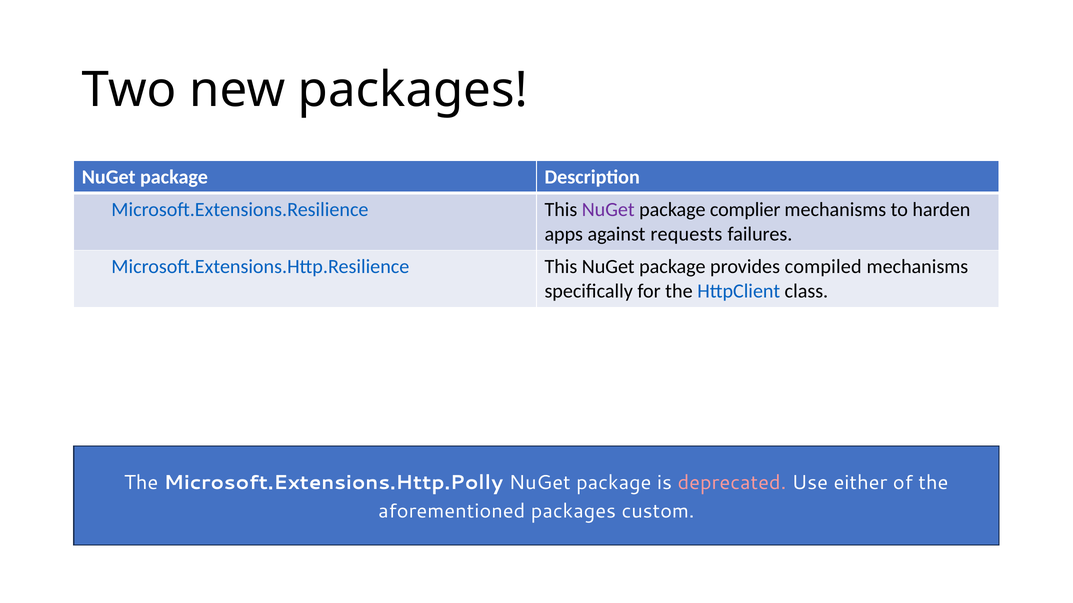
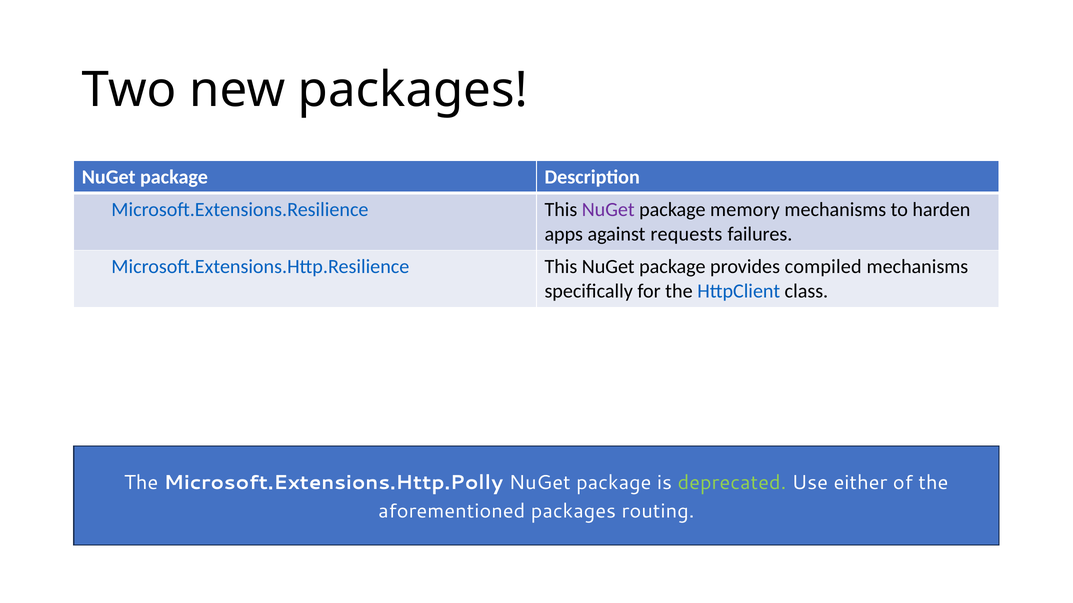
complier: complier -> memory (745, 210)
deprecated colour: pink -> light green (732, 483)
custom: custom -> routing (658, 512)
